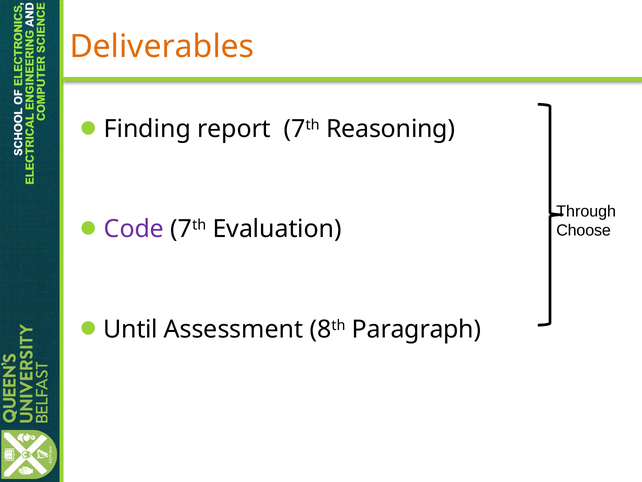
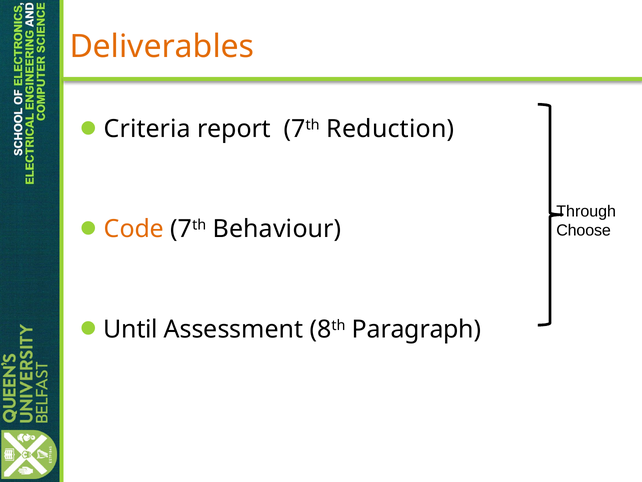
Finding: Finding -> Criteria (147, 129)
Reasoning: Reasoning -> Reduction (390, 129)
Code colour: purple -> orange (134, 229)
Evaluation: Evaluation -> Behaviour (277, 229)
